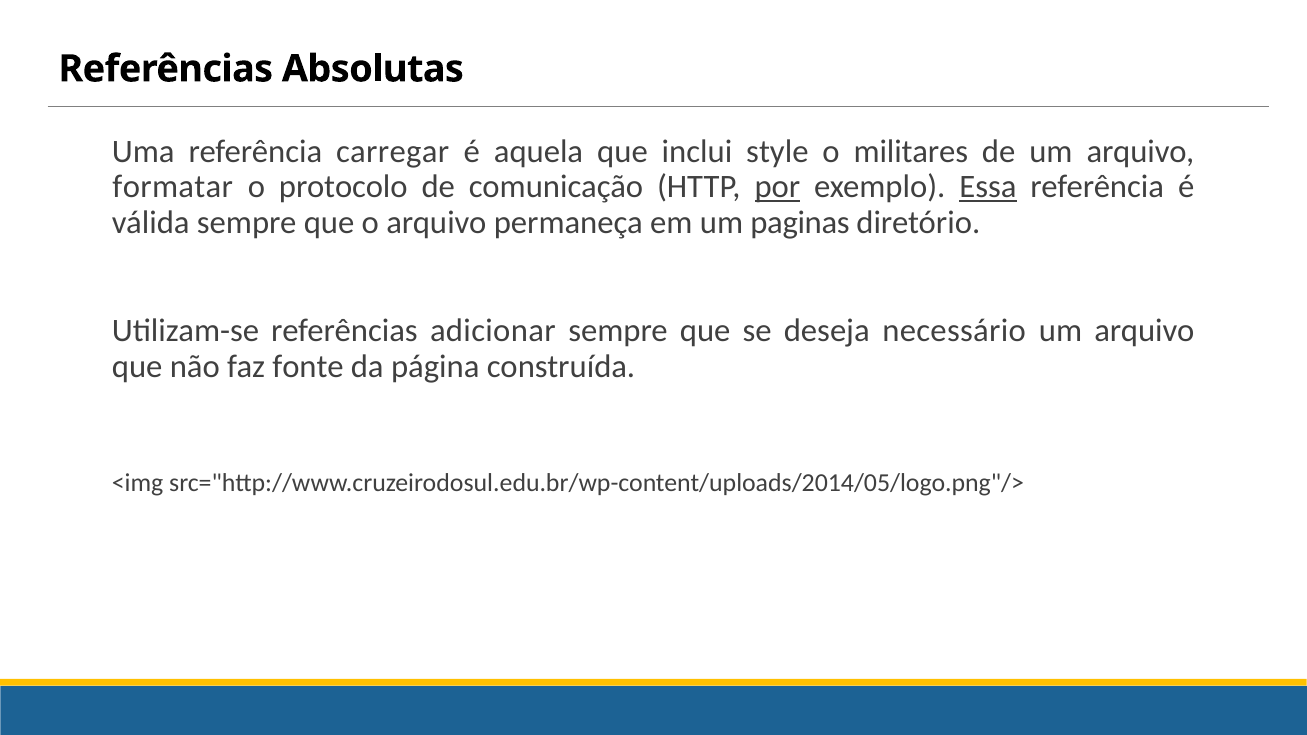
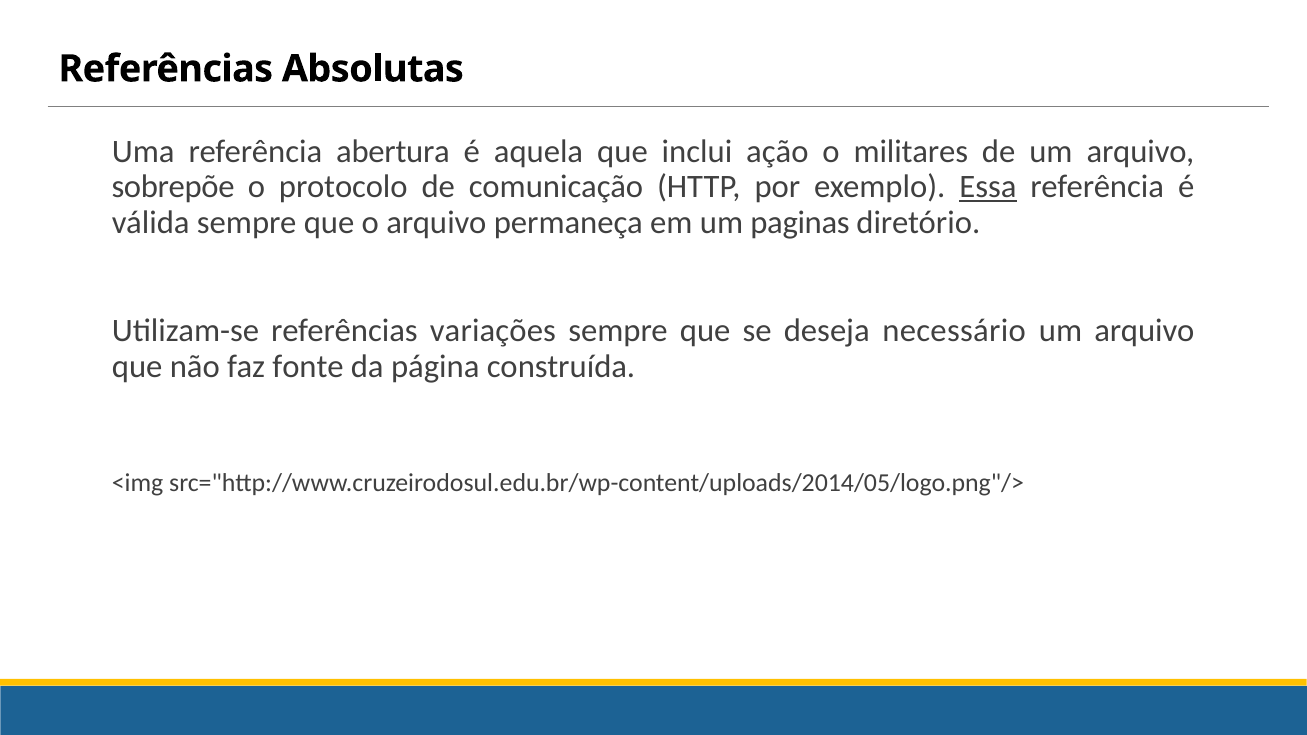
carregar: carregar -> abertura (393, 152)
style: style -> ação (777, 152)
formatar: formatar -> sobrepõe (173, 187)
por underline: present -> none (777, 187)
adicionar: adicionar -> variações (493, 331)
